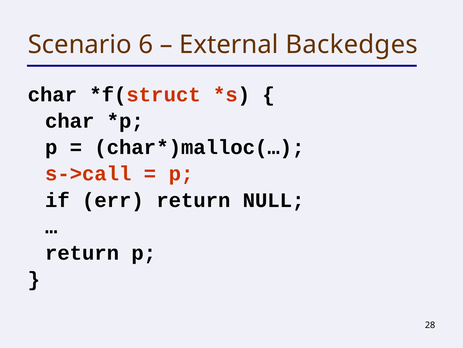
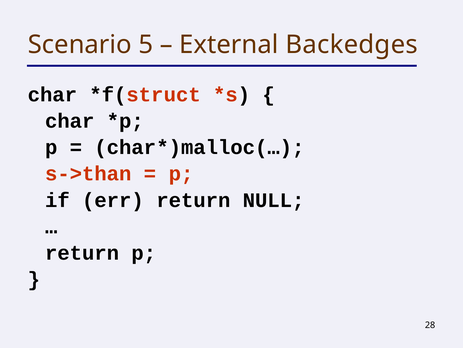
6: 6 -> 5 (146, 45)
s->call: s->call -> s->than (88, 173)
